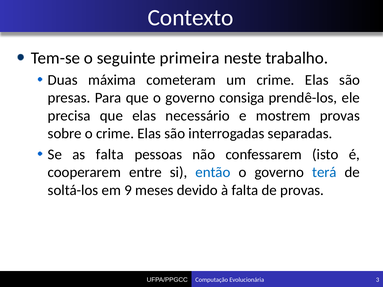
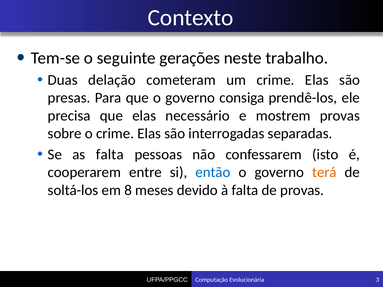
primeira: primeira -> gerações (190, 58)
máxima: máxima -> delação (112, 80)
terá colour: blue -> orange (324, 172)
9: 9 -> 8 (128, 190)
